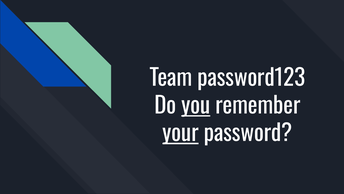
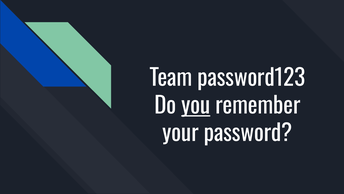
your underline: present -> none (181, 133)
